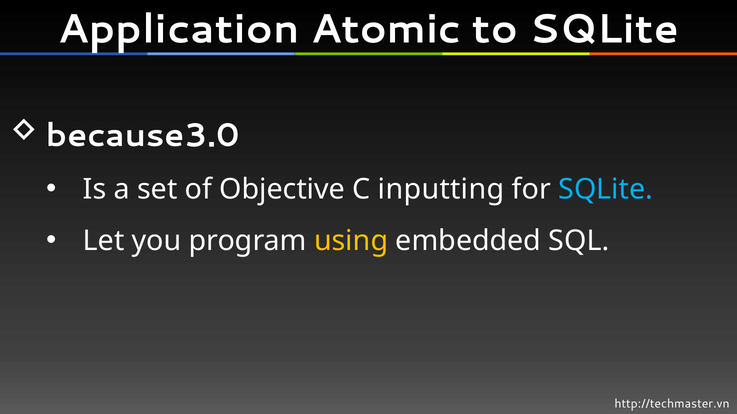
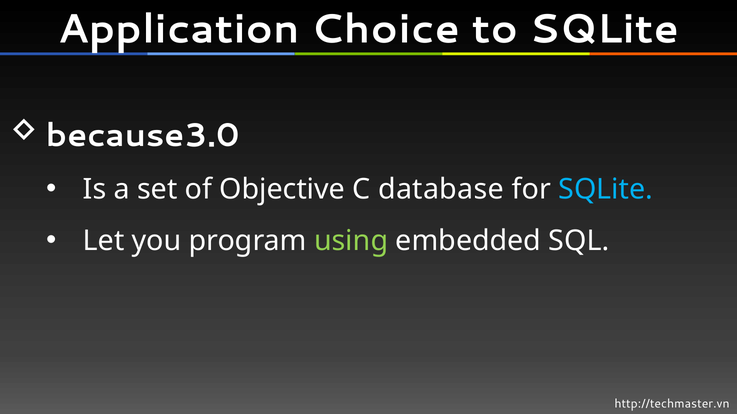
Atomic: Atomic -> Choice (386, 29)
inputting: inputting -> database (441, 190)
using colour: yellow -> light green (351, 241)
